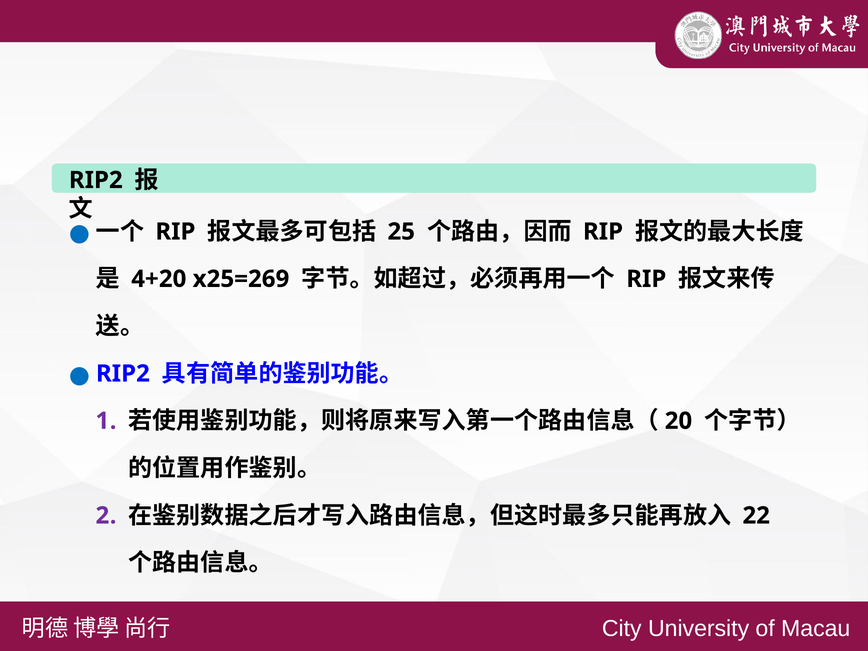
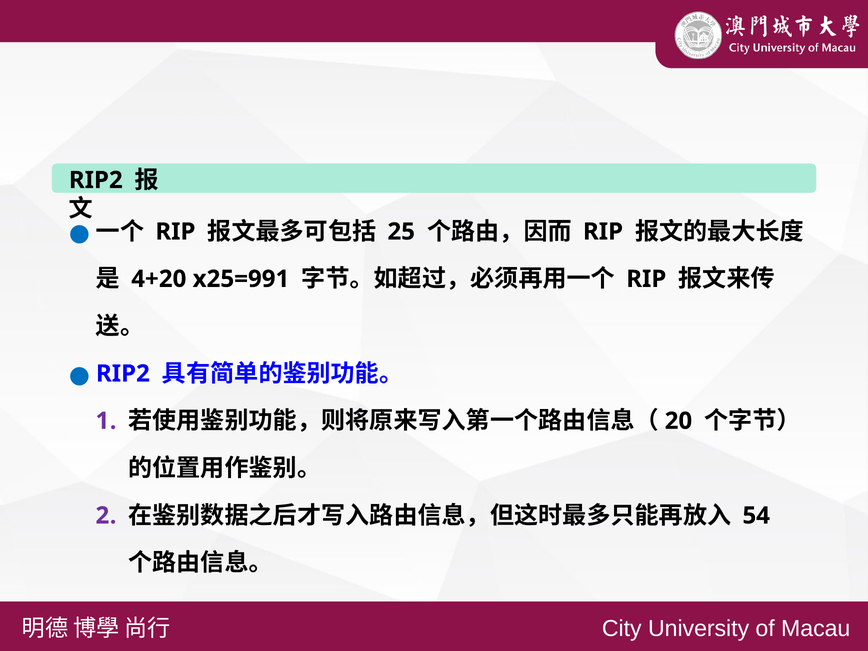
x25=269: x25=269 -> x25=991 (241, 279)
22: 22 -> 54 (756, 516)
